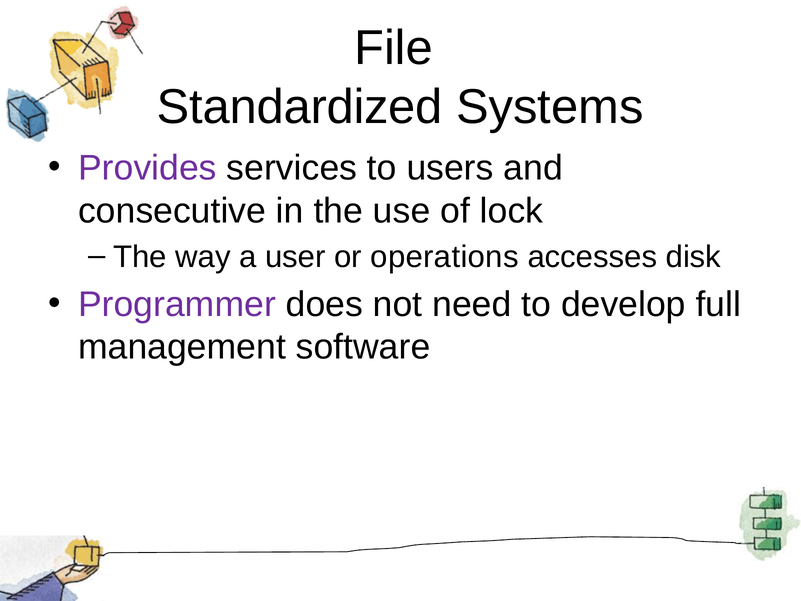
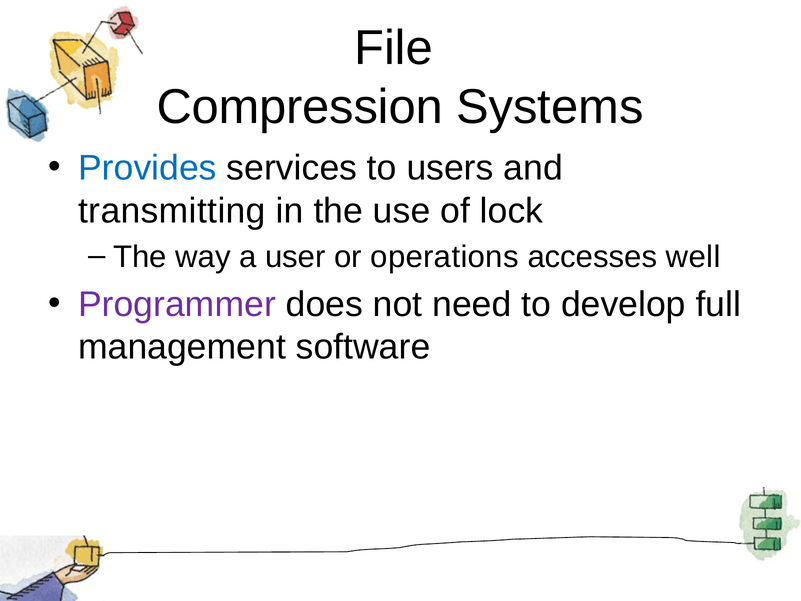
Standardized: Standardized -> Compression (300, 107)
Provides colour: purple -> blue (147, 168)
consecutive: consecutive -> transmitting (172, 211)
disk: disk -> well (693, 257)
